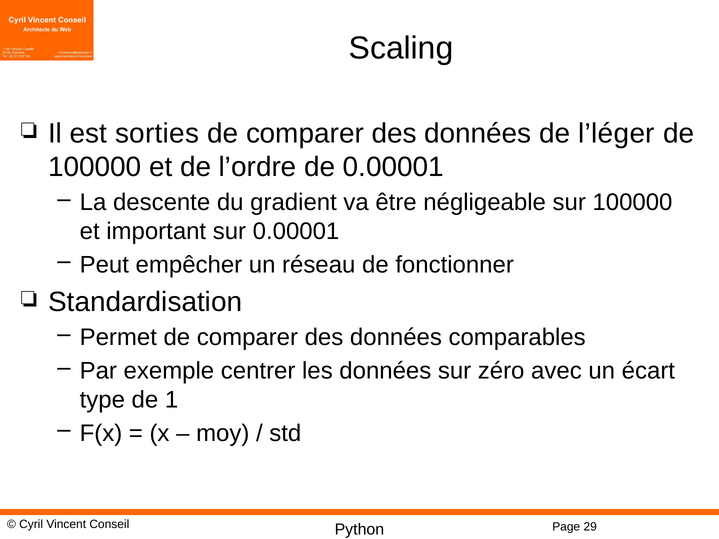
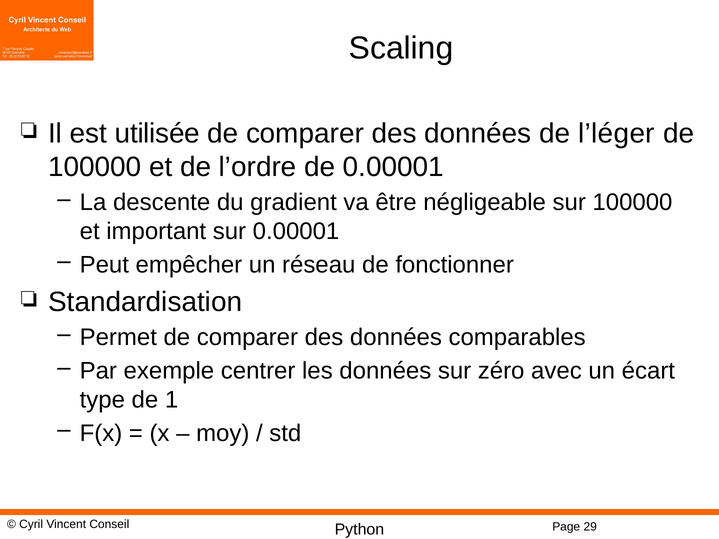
sorties: sorties -> utilisée (157, 133)
